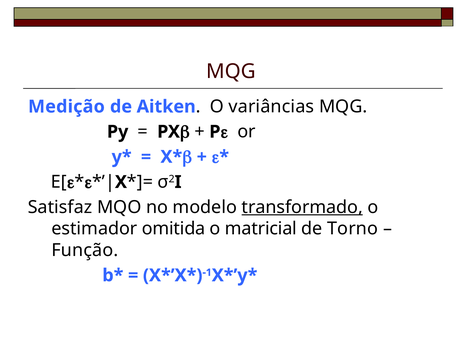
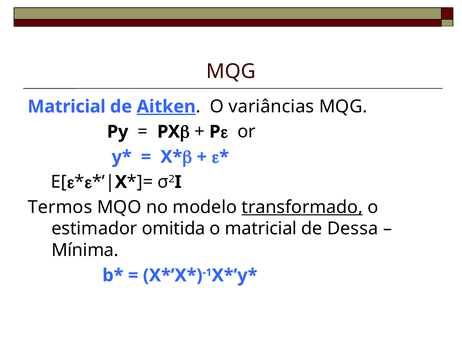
Medição: Medição -> Matricial (67, 107)
Aitken underline: none -> present (166, 107)
Satisfaz: Satisfaz -> Termos (60, 207)
Torno: Torno -> Dessa (353, 229)
Função: Função -> Mínima (85, 251)
